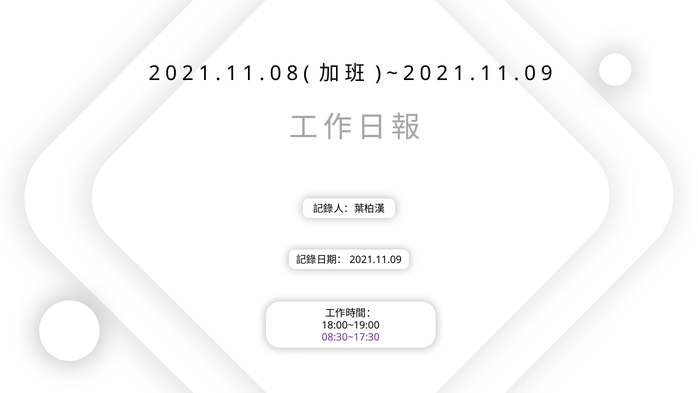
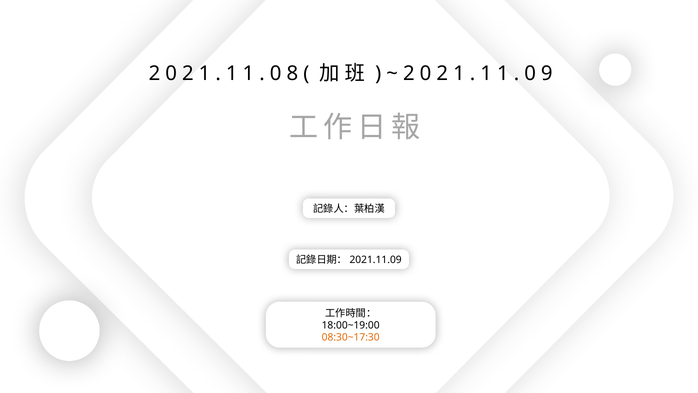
08:30~17:30 colour: purple -> orange (351, 337)
